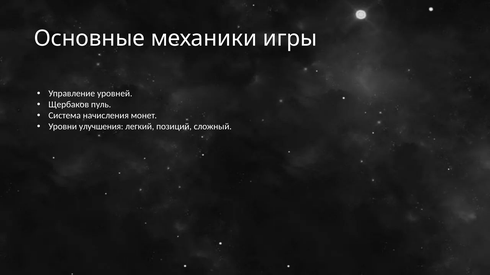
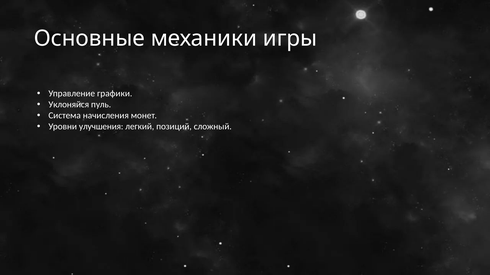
уровней: уровней -> графики (115, 94)
Щербаков: Щербаков -> Уклоняйся (69, 105)
